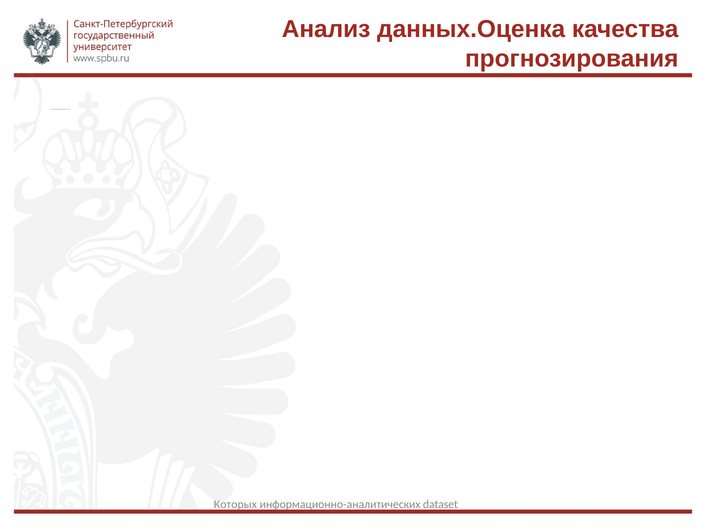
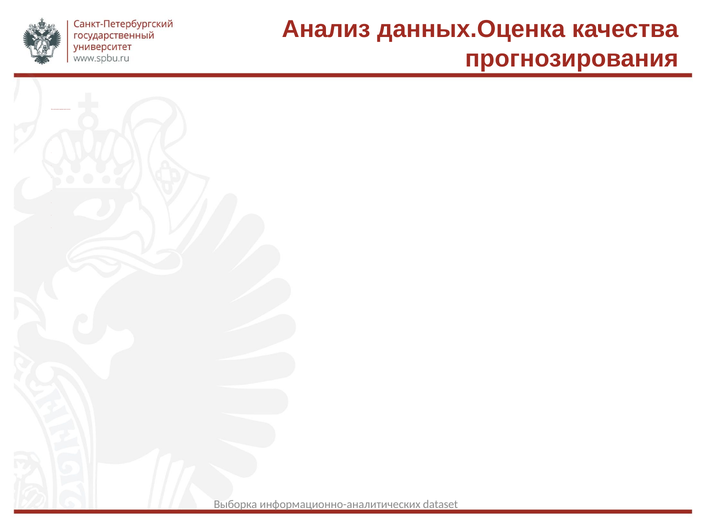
Которых: Которых -> Выборка (235, 505)
